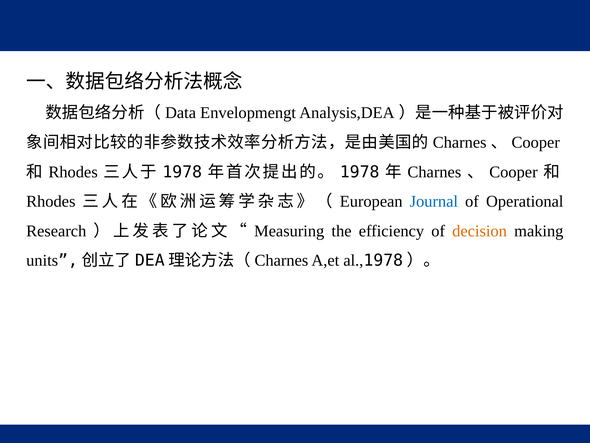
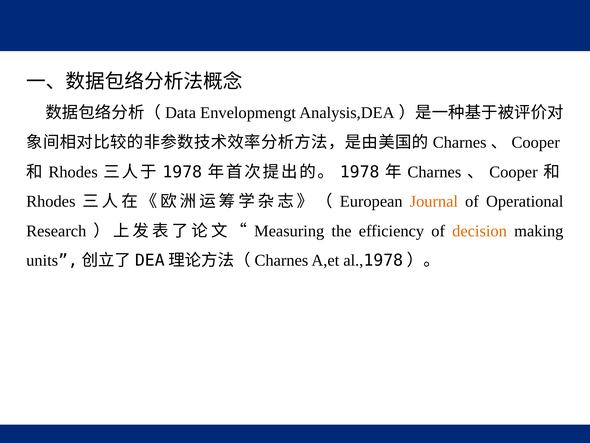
Journal colour: blue -> orange (434, 201)
